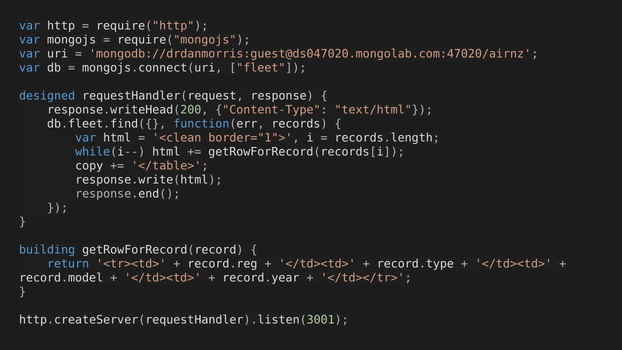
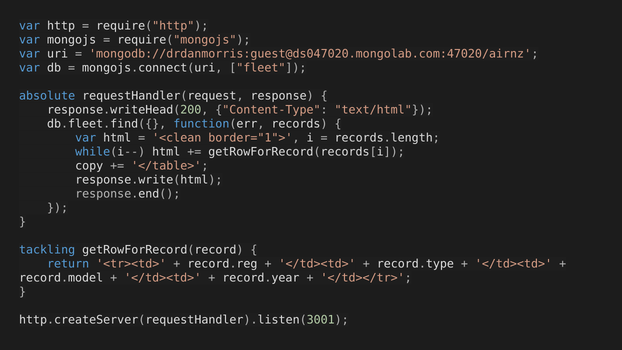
designed: designed -> absolute (47, 96)
building: building -> tackling (47, 250)
